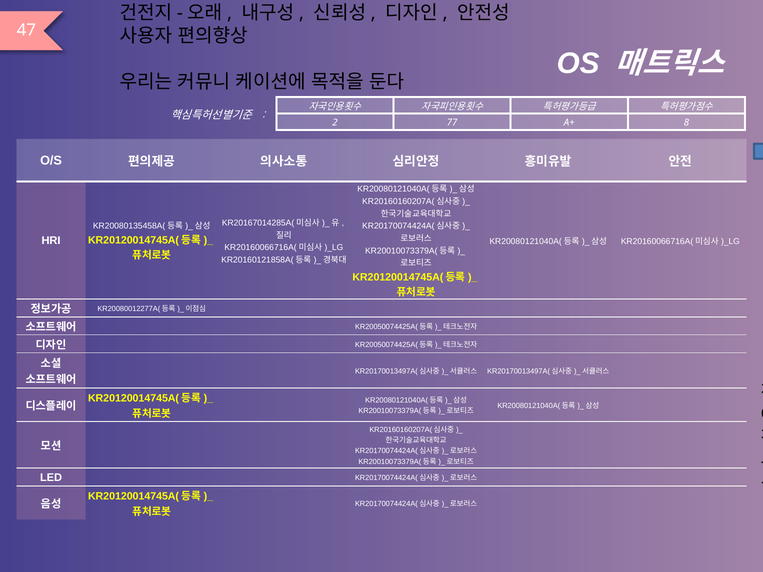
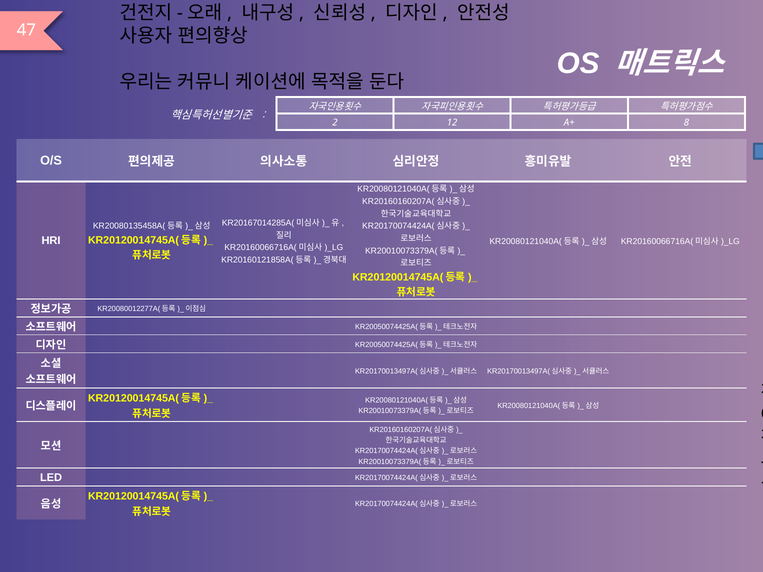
77: 77 -> 12 (452, 123)
